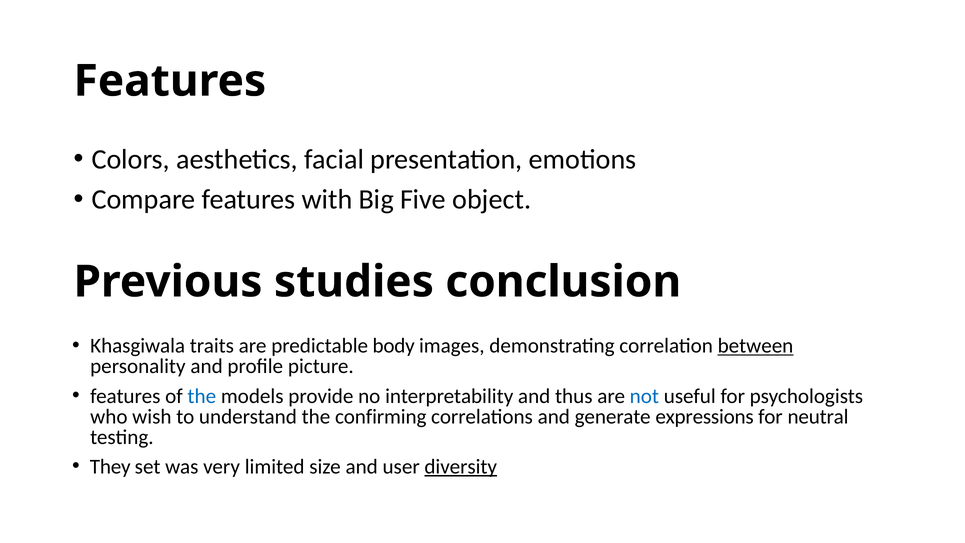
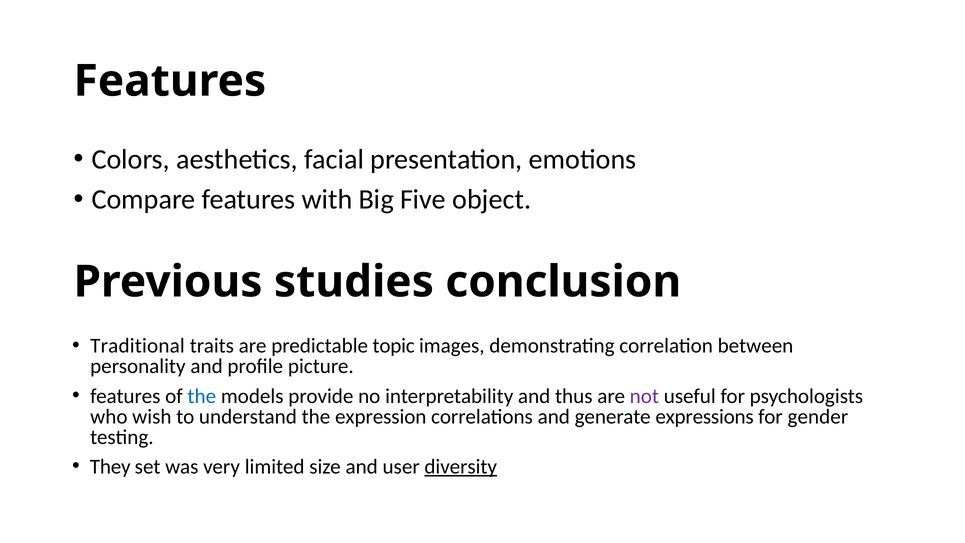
Khasgiwala: Khasgiwala -> Traditional (138, 346)
body: body -> topic (394, 346)
between underline: present -> none (755, 346)
not colour: blue -> purple (644, 396)
confirming: confirming -> expression (381, 416)
neutral: neutral -> gender (818, 416)
